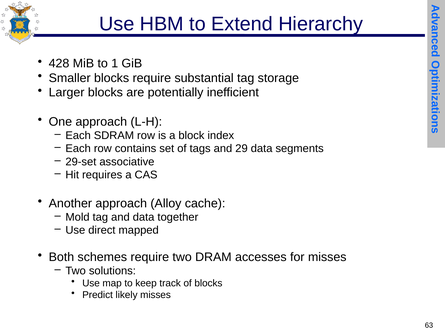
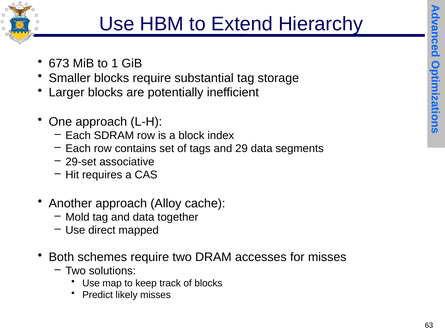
428: 428 -> 673 (59, 64)
